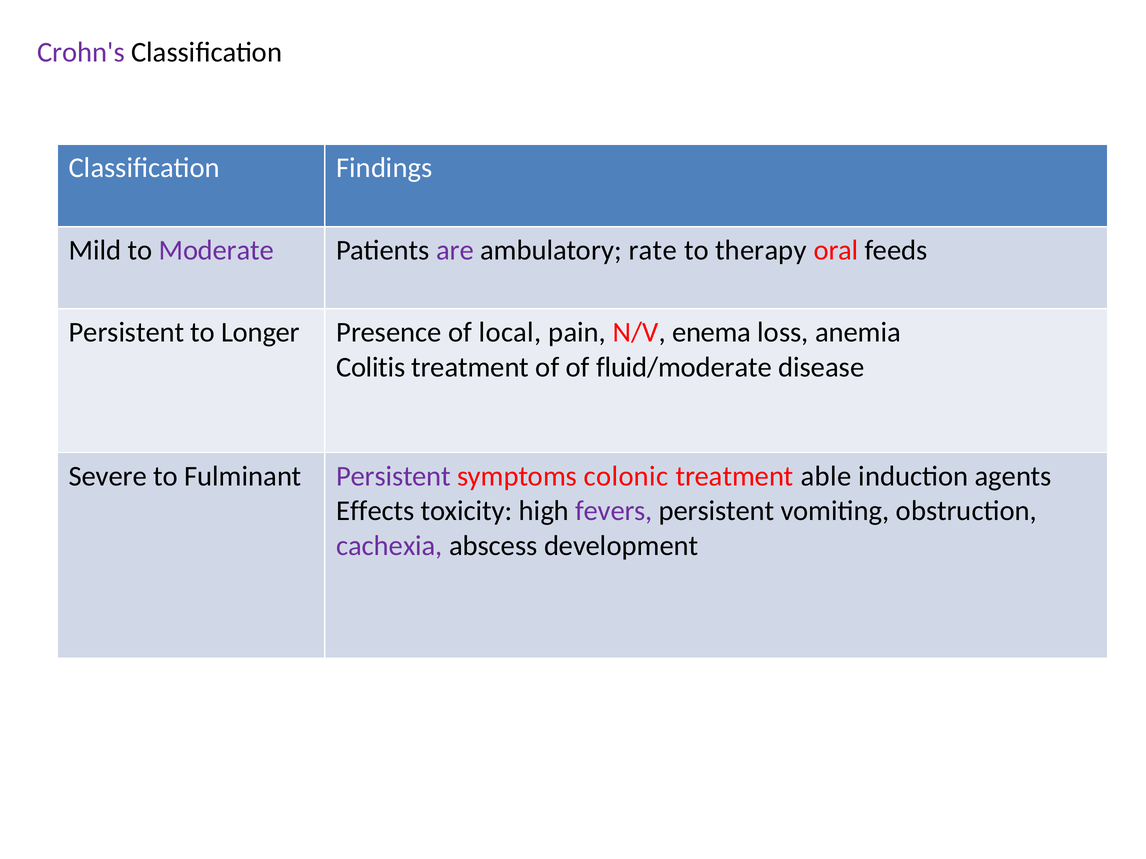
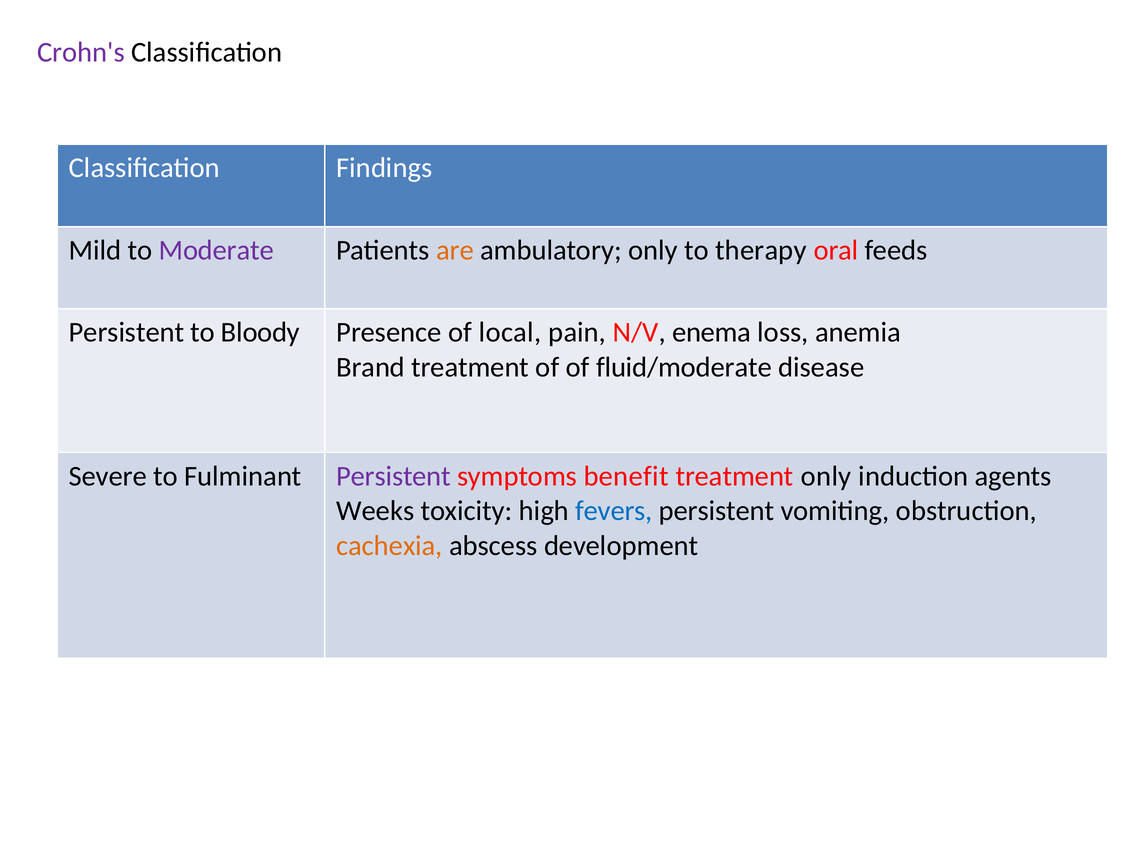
are colour: purple -> orange (455, 250)
ambulatory rate: rate -> only (653, 250)
Longer: Longer -> Bloody (260, 333)
Colitis: Colitis -> Brand (371, 368)
colonic: colonic -> benefit (626, 476)
treatment able: able -> only (826, 476)
Effects: Effects -> Weeks (375, 511)
fevers colour: purple -> blue (614, 511)
cachexia colour: purple -> orange (389, 546)
